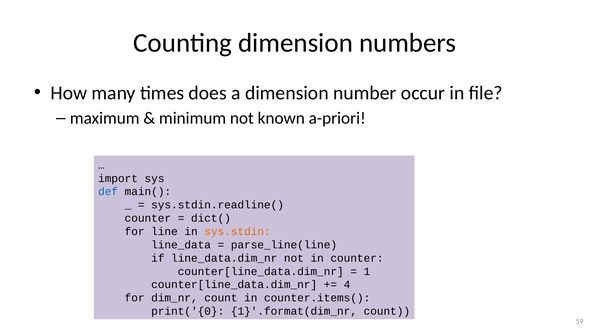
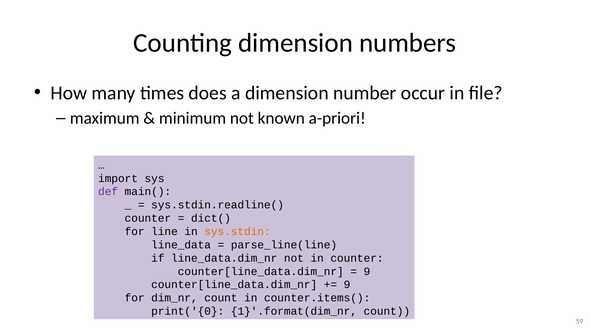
def colour: blue -> purple (108, 192)
1: 1 -> 9 (367, 271)
4: 4 -> 9 (347, 285)
